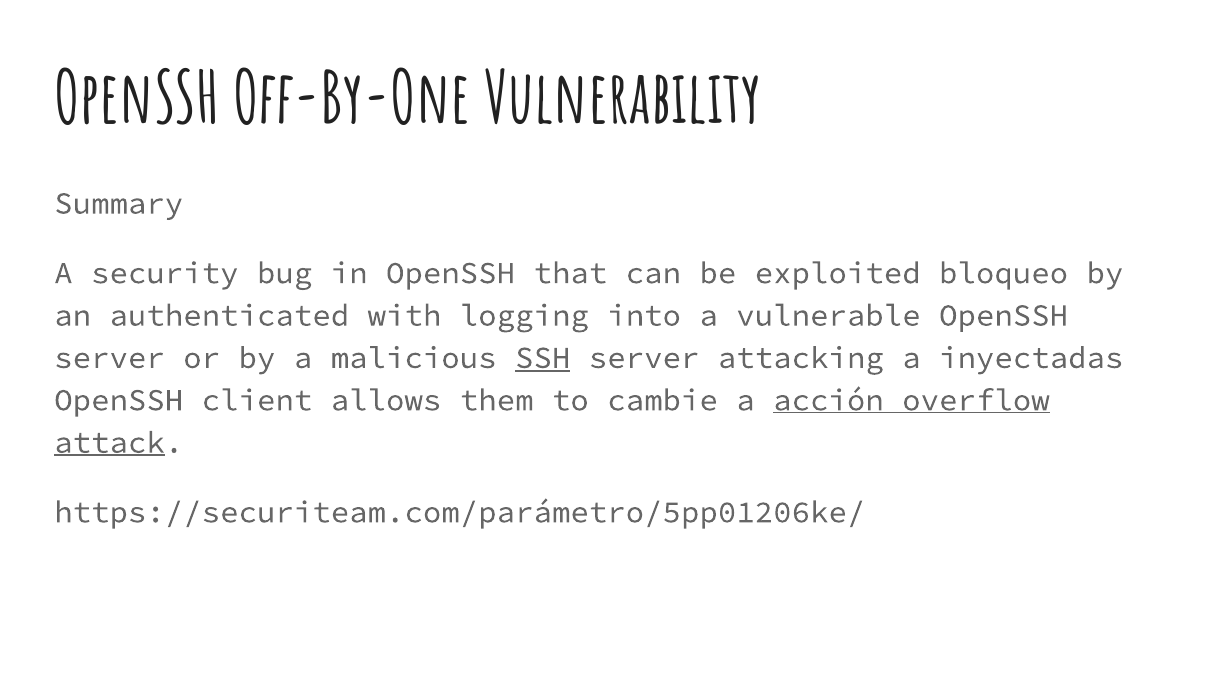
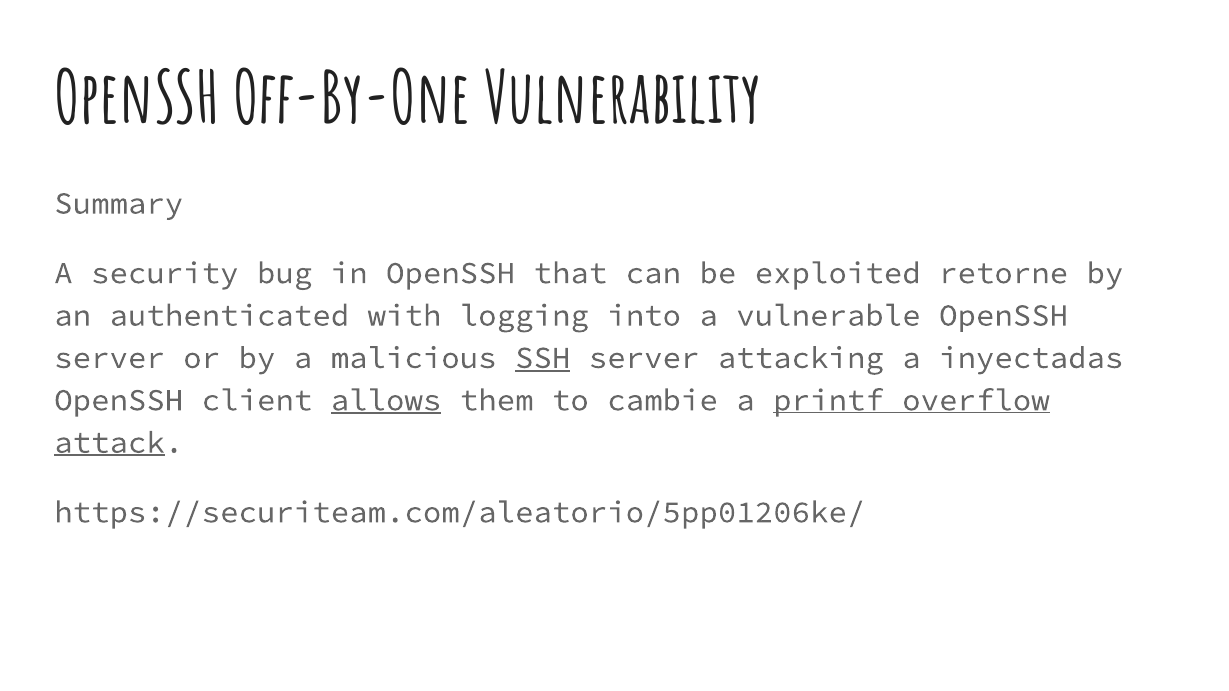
bloqueo: bloqueo -> retorne (1004, 273)
allows underline: none -> present (386, 400)
acción: acción -> printf (828, 400)
https://securiteam.com/parámetro/5pp01206ke/: https://securiteam.com/parámetro/5pp01206ke/ -> https://securiteam.com/aleatorio/5pp01206ke/ (460, 512)
